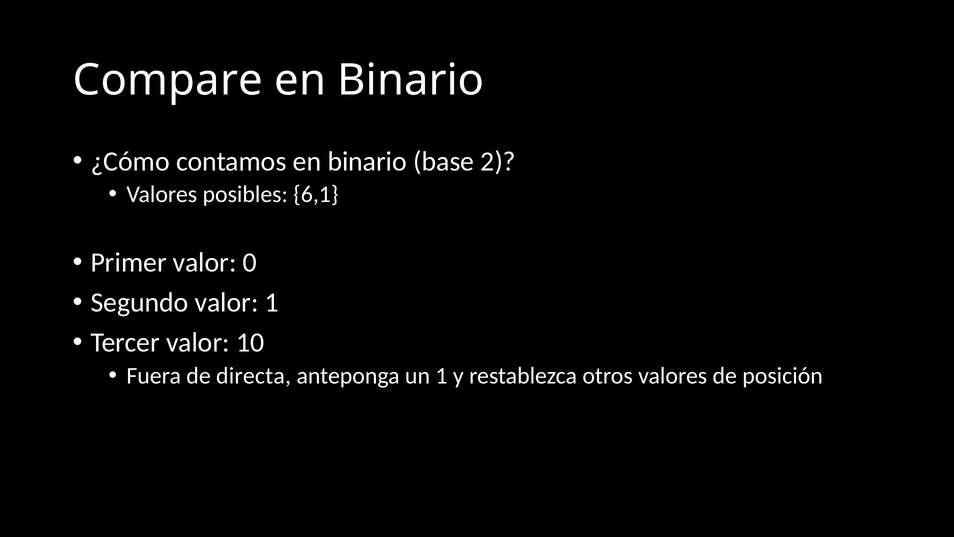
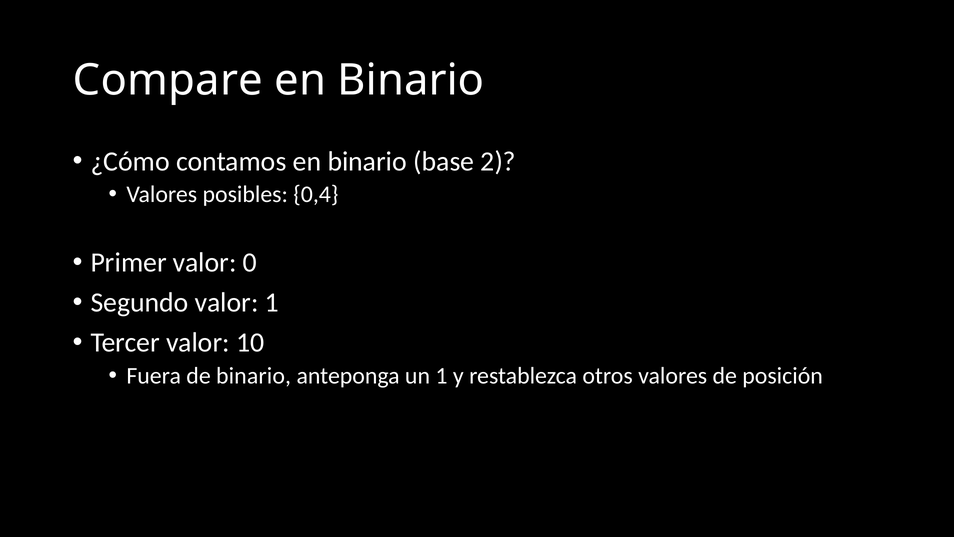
6,1: 6,1 -> 0,4 (316, 194)
de directa: directa -> binario (254, 375)
